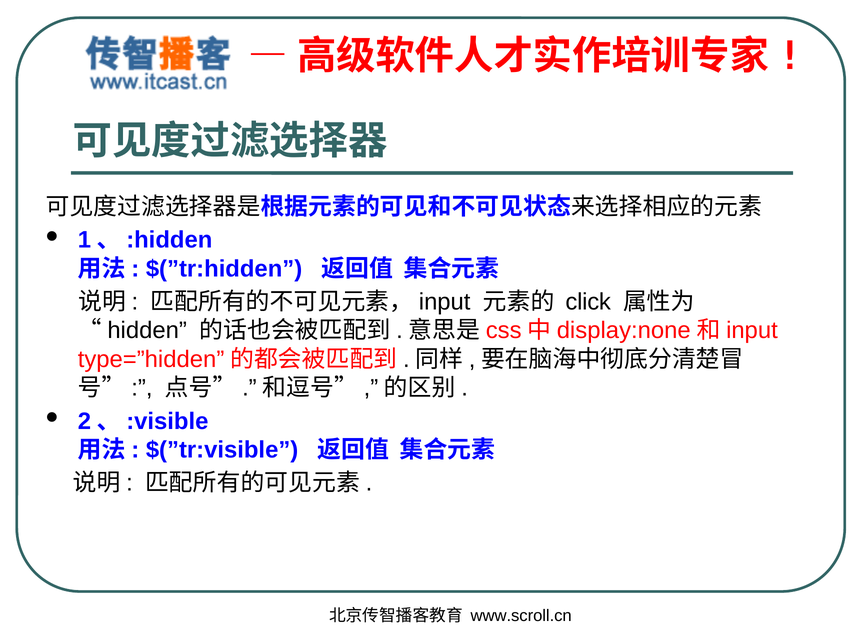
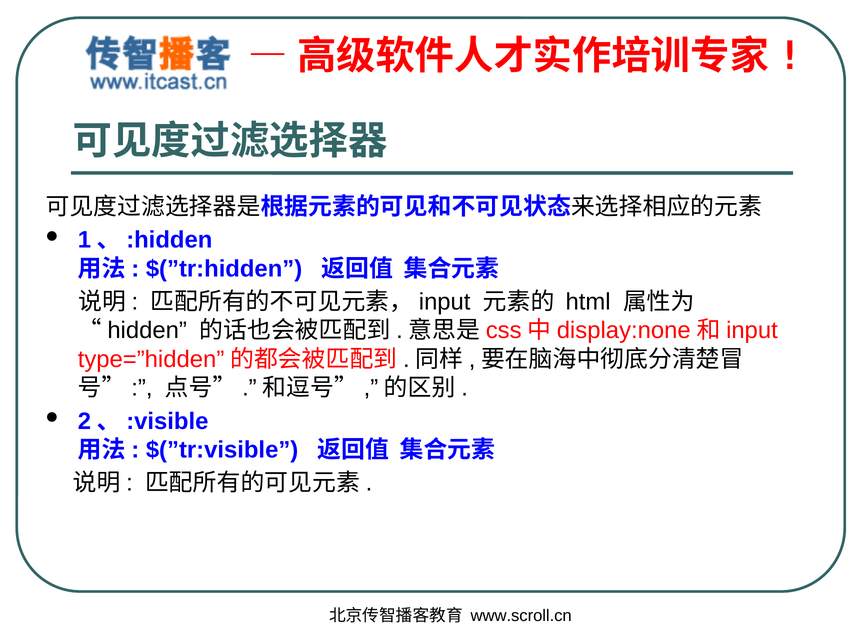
click: click -> html (588, 302)
